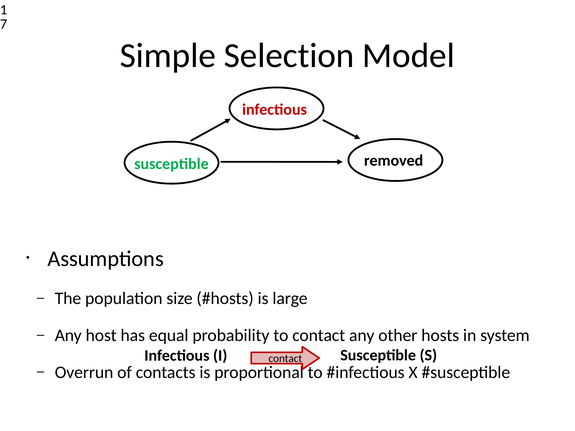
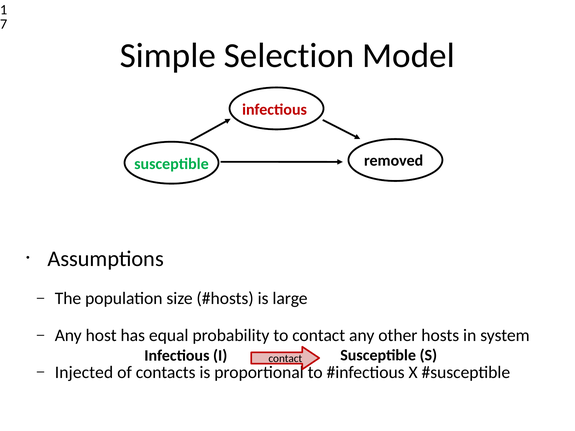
Overrun: Overrun -> Injected (84, 373)
